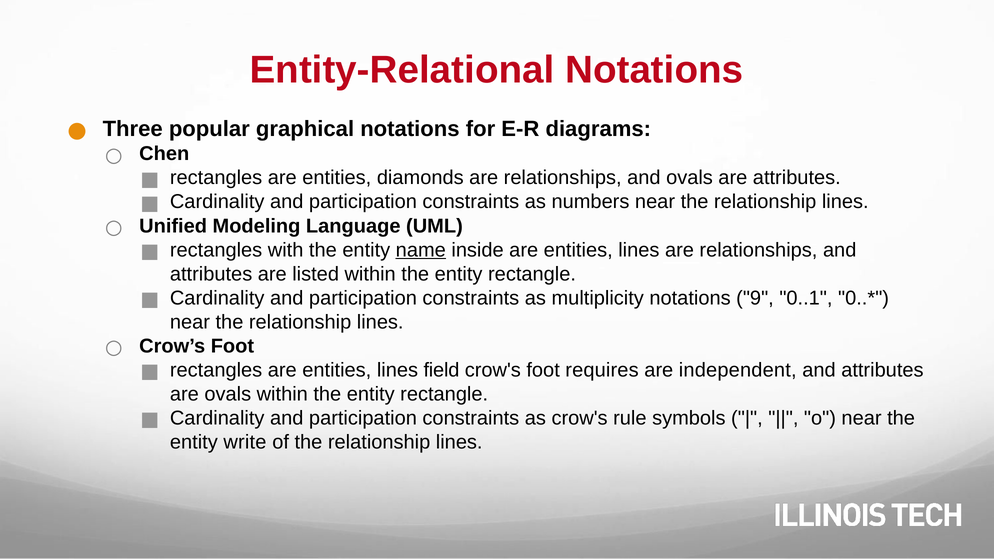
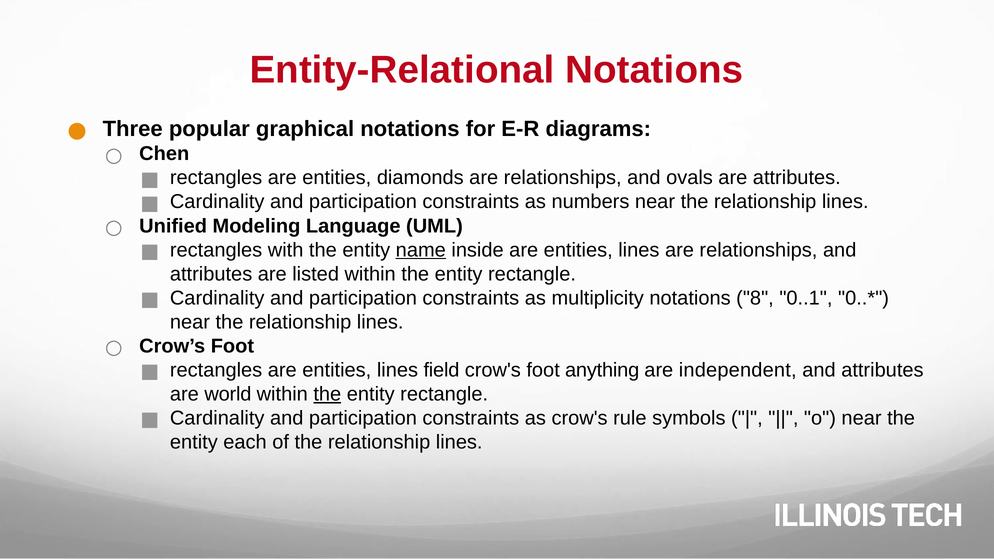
9: 9 -> 8 (755, 298)
requires: requires -> anything (602, 370)
are ovals: ovals -> world (228, 394)
the underline: none -> present (327, 394)
write: write -> each (245, 442)
